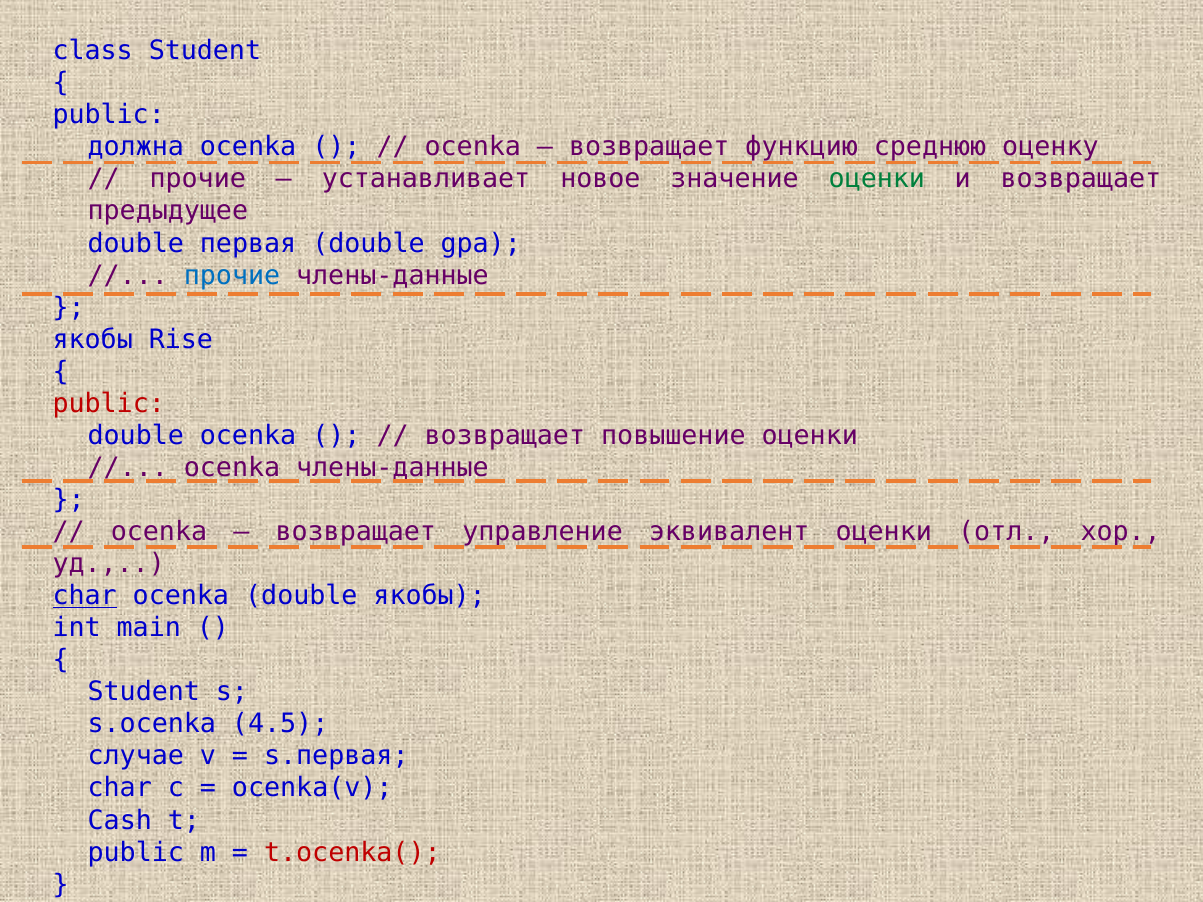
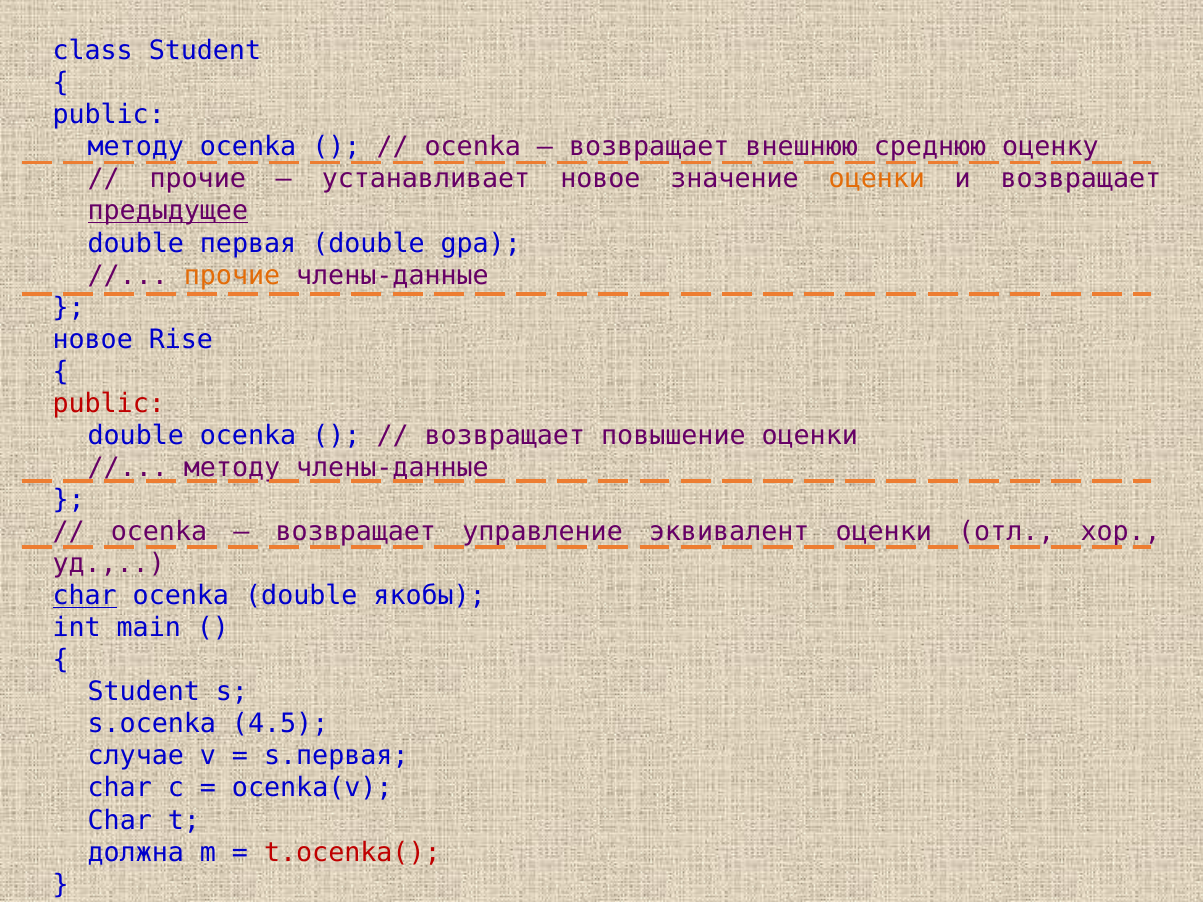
должна: должна -> методу (136, 147)
функцию: функцию -> внешнюю (802, 147)
оценки colour: green -> orange (877, 179)
предыдущее underline: none -> present (168, 211)
прочие colour: blue -> orange (232, 275)
якобы: якобы -> новое (93, 339)
ocenka: ocenka -> методу (232, 468)
Cash: Cash -> Char (120, 820)
public: public -> должна (136, 853)
